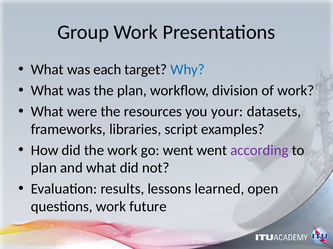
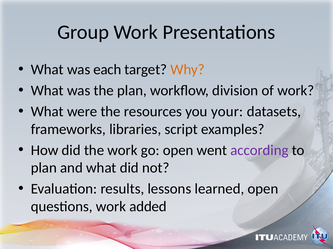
Why colour: blue -> orange (188, 70)
go went: went -> open (178, 151)
future: future -> added (148, 207)
